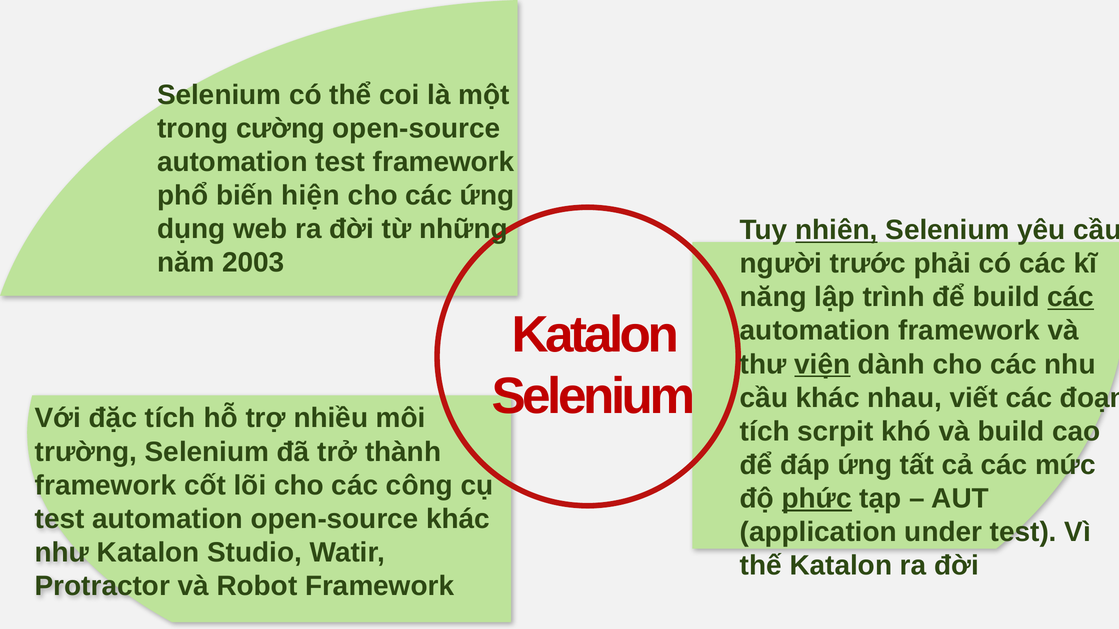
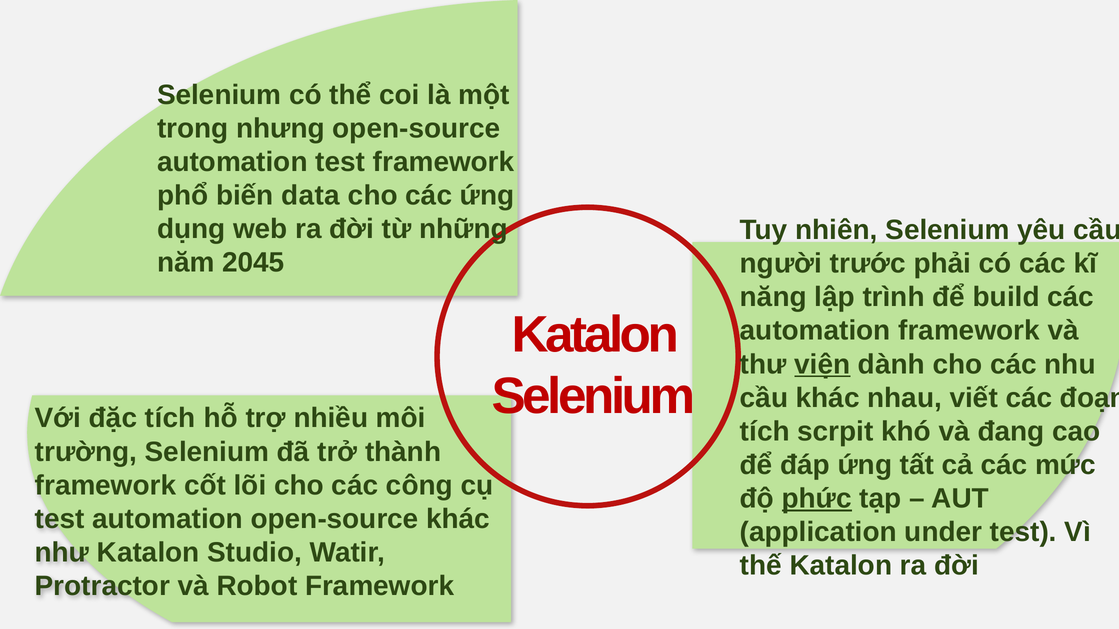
cường: cường -> nhưng (280, 129)
hiện: hiện -> data (311, 196)
nhiên underline: present -> none (836, 230)
2003: 2003 -> 2045 (253, 263)
các underline: present -> none (1071, 297)
và build: build -> đang (1011, 432)
